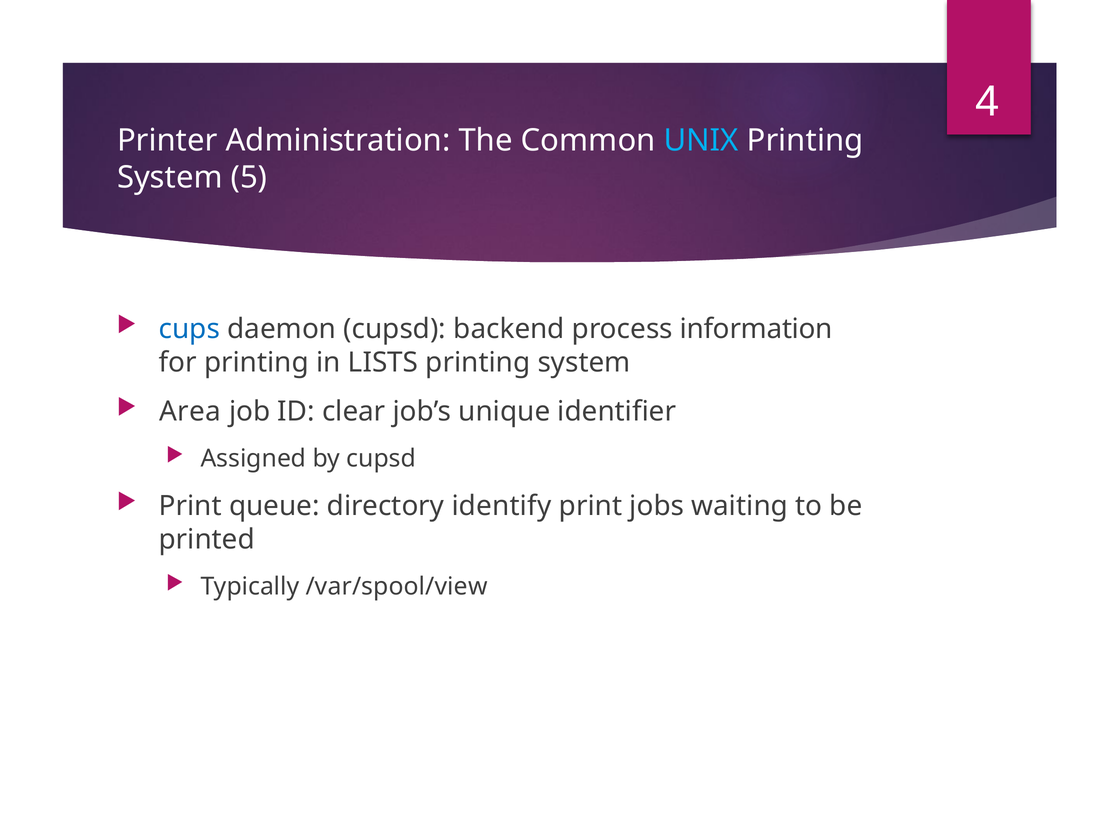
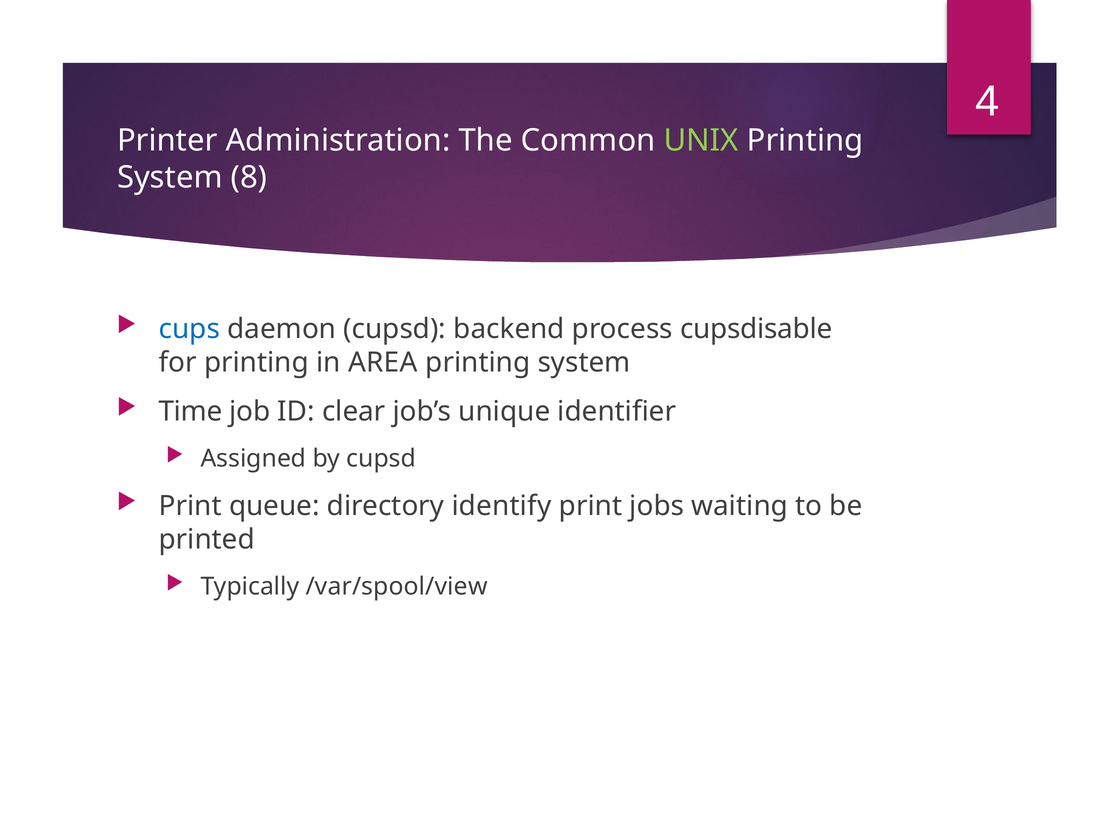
UNIX colour: light blue -> light green (701, 140)
5: 5 -> 8 (249, 178)
information: information -> cupsdisable (756, 329)
LISTS: LISTS -> AREA (383, 362)
Area: Area -> Time (190, 411)
